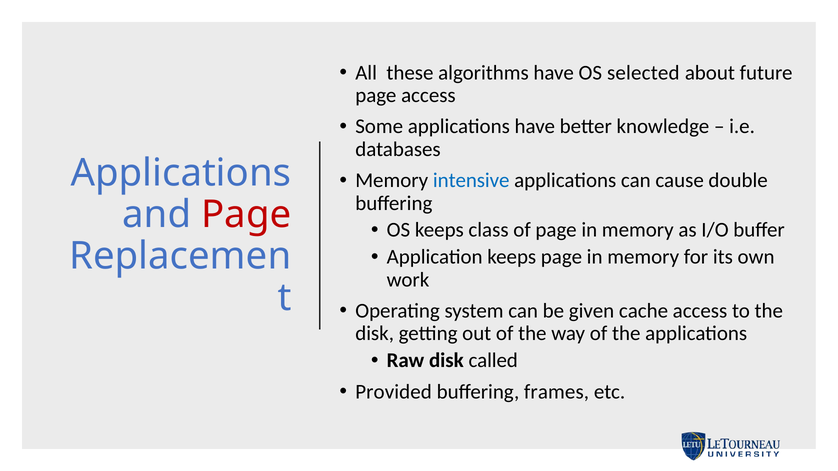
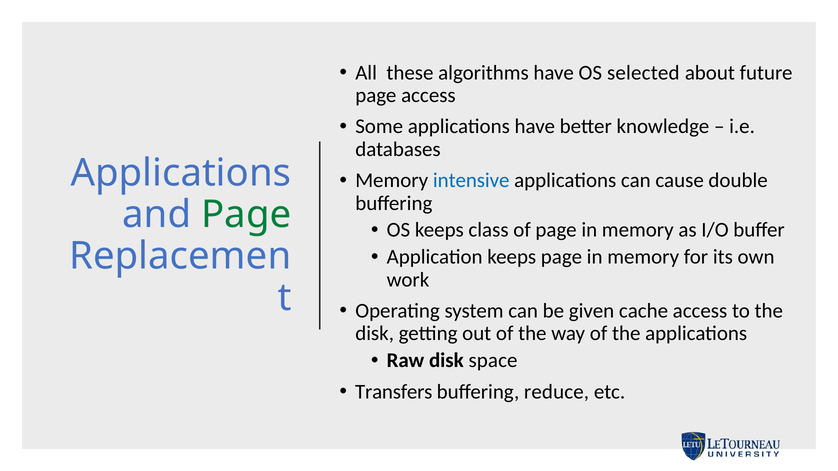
Page colour: red -> green (246, 215)
called: called -> space (493, 361)
Provided: Provided -> Transfers (394, 392)
frames: frames -> reduce (557, 392)
